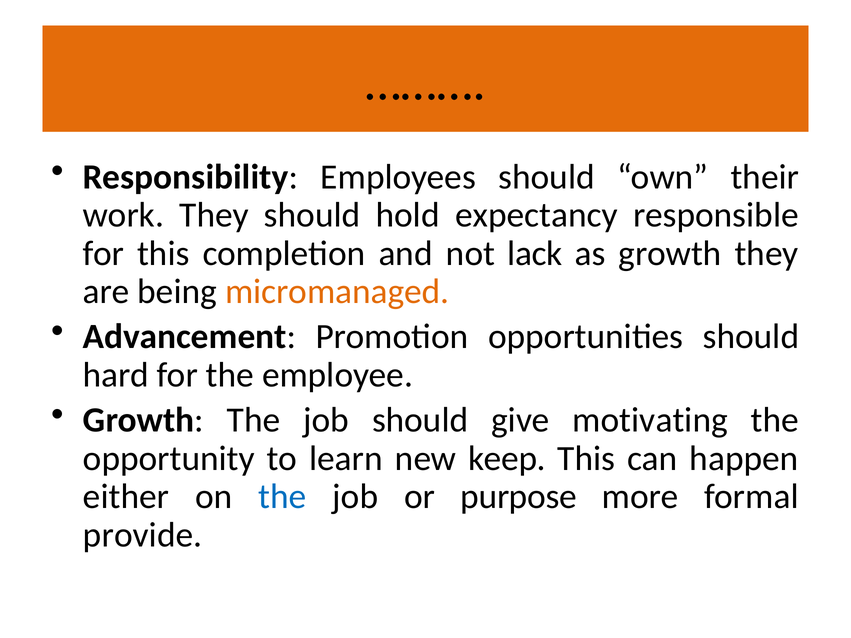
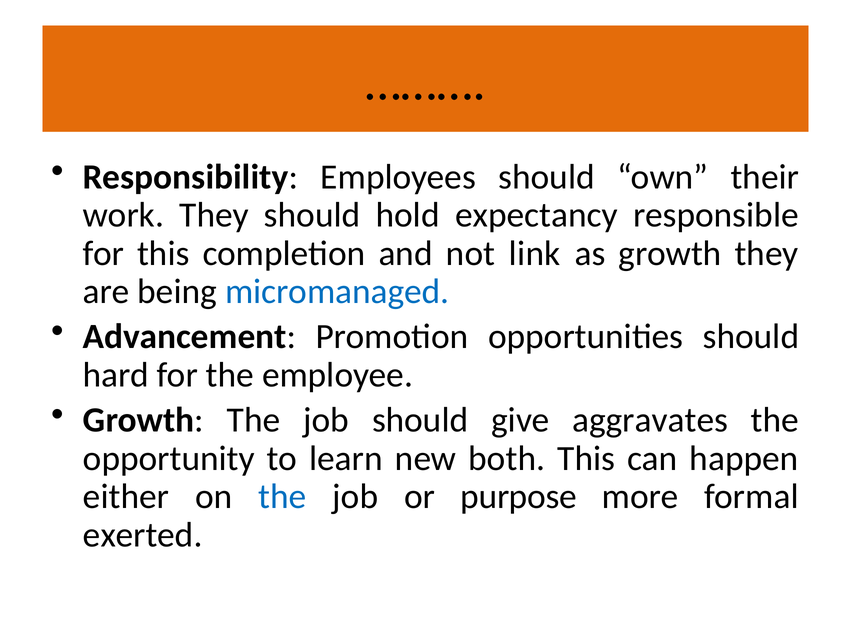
lack: lack -> link (535, 254)
micromanaged colour: orange -> blue (337, 292)
motivating: motivating -> aggravates (650, 420)
keep: keep -> both (507, 459)
provide: provide -> exerted (143, 535)
